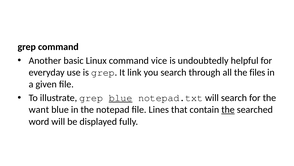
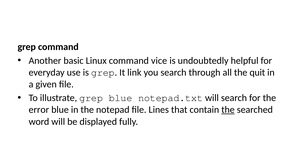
files: files -> quit (257, 72)
blue underline: present -> none (121, 98)
want: want -> error (39, 109)
